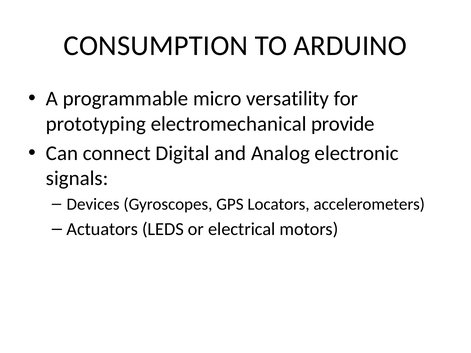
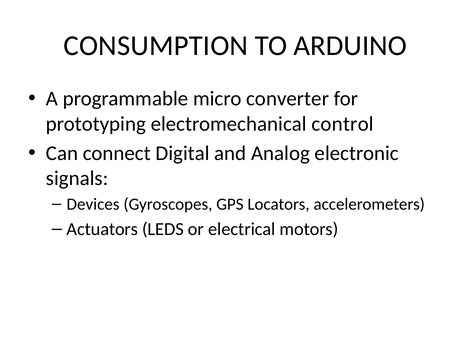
versatility: versatility -> converter (288, 99)
provide: provide -> control (343, 124)
